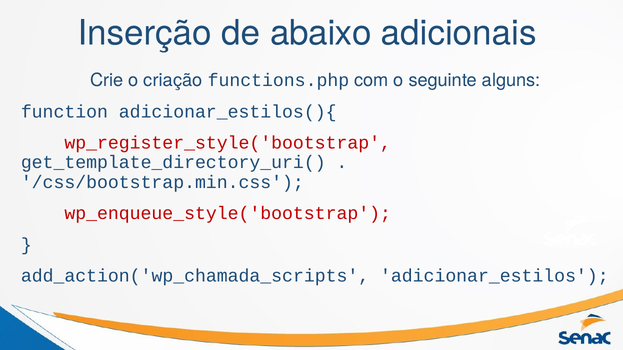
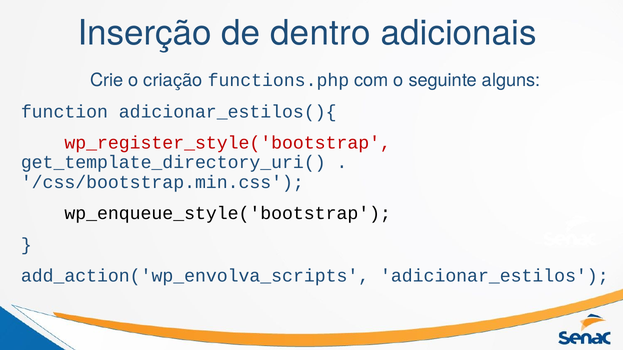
abaixo: abaixo -> dentro (321, 33)
wp_enqueue_style('bootstrap colour: red -> black (228, 214)
add_action('wp_chamada_scripts: add_action('wp_chamada_scripts -> add_action('wp_envolva_scripts (195, 276)
